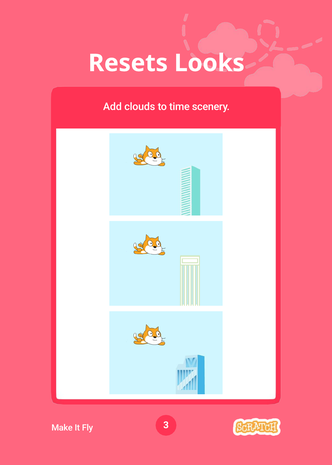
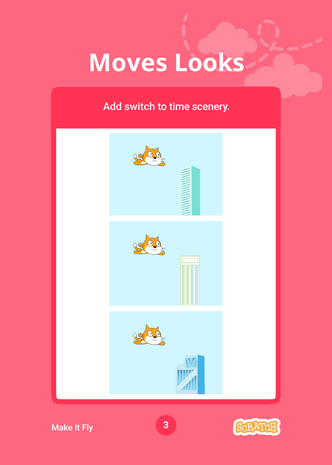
Resets: Resets -> Moves (128, 63)
clouds: clouds -> switch (140, 107)
